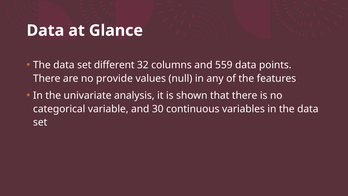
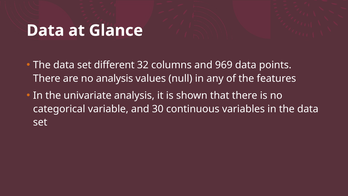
559: 559 -> 969 (224, 65)
no provide: provide -> analysis (115, 78)
